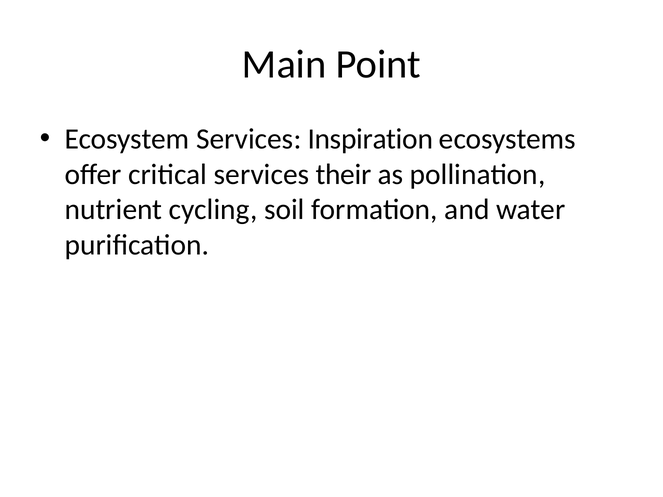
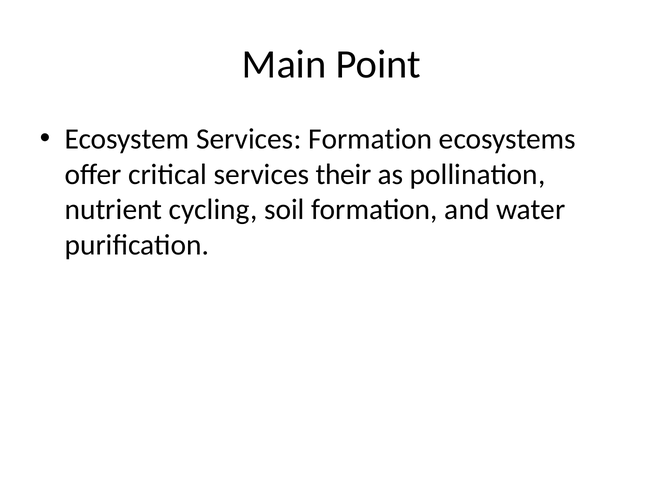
Services Inspiration: Inspiration -> Formation (370, 139)
